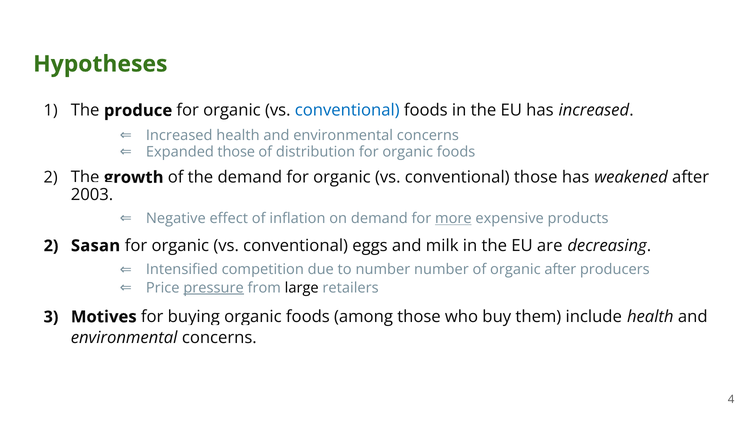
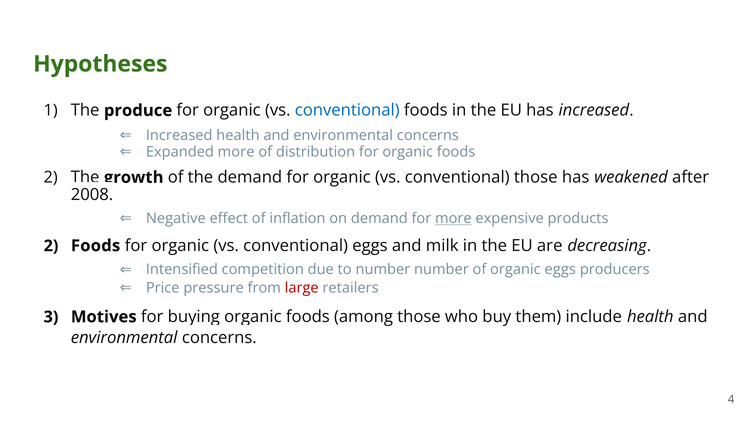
Expanded those: those -> more (236, 152)
2003: 2003 -> 2008 (92, 195)
Sasan: Sasan -> Foods (96, 246)
organic after: after -> eggs (560, 270)
pressure underline: present -> none (214, 288)
large colour: black -> red (302, 288)
